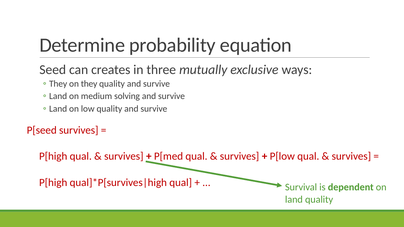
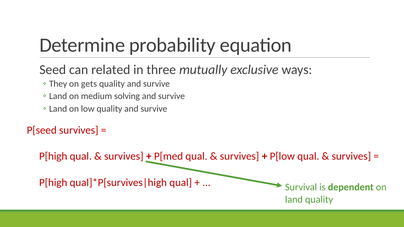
creates: creates -> related (111, 70)
on they: they -> gets (89, 84)
